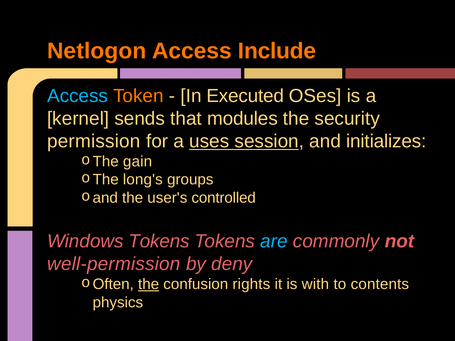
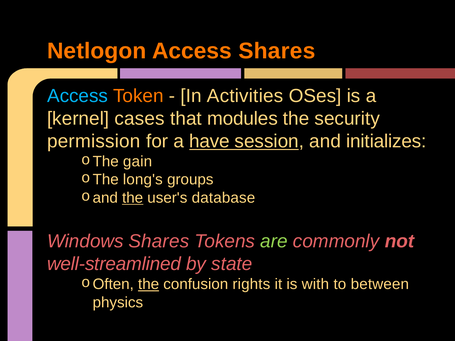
Access Include: Include -> Shares (277, 51)
Executed: Executed -> Activities (245, 96)
sends: sends -> cases (140, 119)
uses: uses -> have (209, 141)
the underline: none -> present (133, 198)
controlled: controlled -> database (223, 198)
Windows Tokens: Tokens -> Shares (159, 241)
are colour: light blue -> light green (274, 241)
well-permission: well-permission -> well-streamlined (114, 264)
deny: deny -> state (232, 264)
contents: contents -> between (380, 284)
